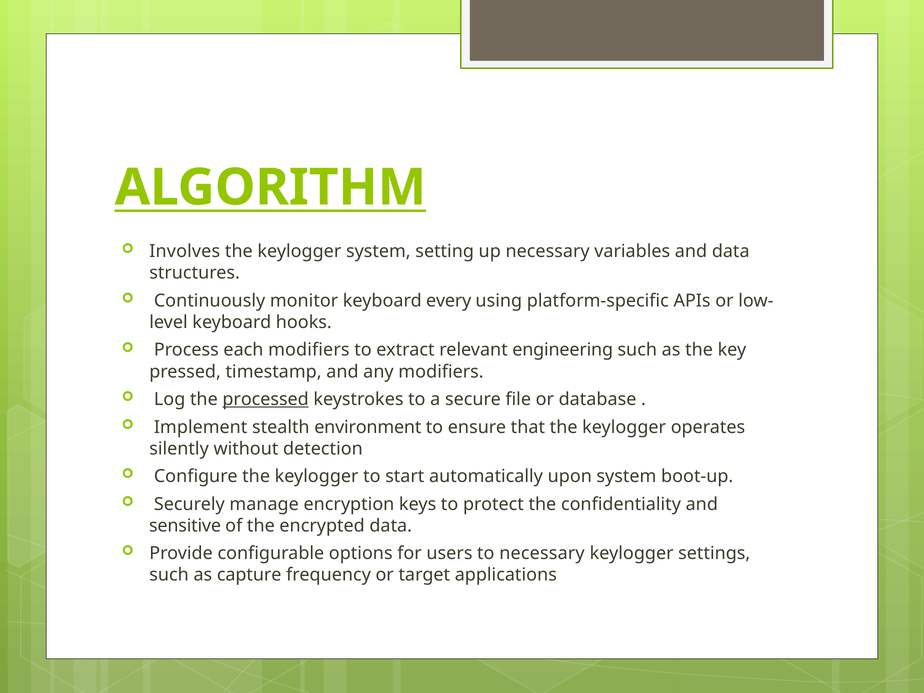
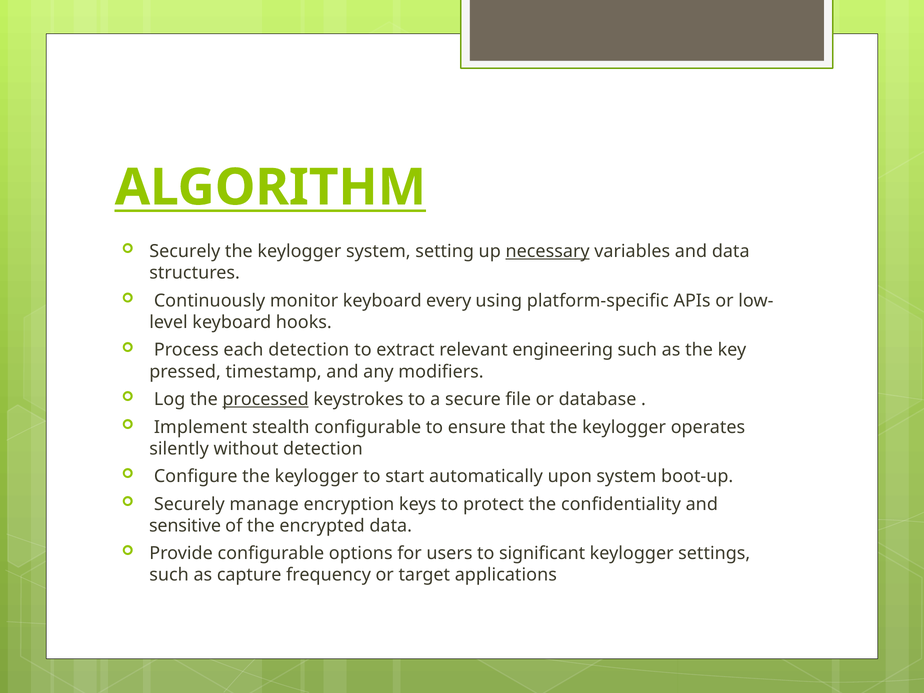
Involves: Involves -> Securely (185, 251)
necessary underline: none -> present (548, 251)
each modifiers: modifiers -> detection (309, 350)
stealth environment: environment -> configurable (368, 427)
to necessary: necessary -> significant (542, 553)
